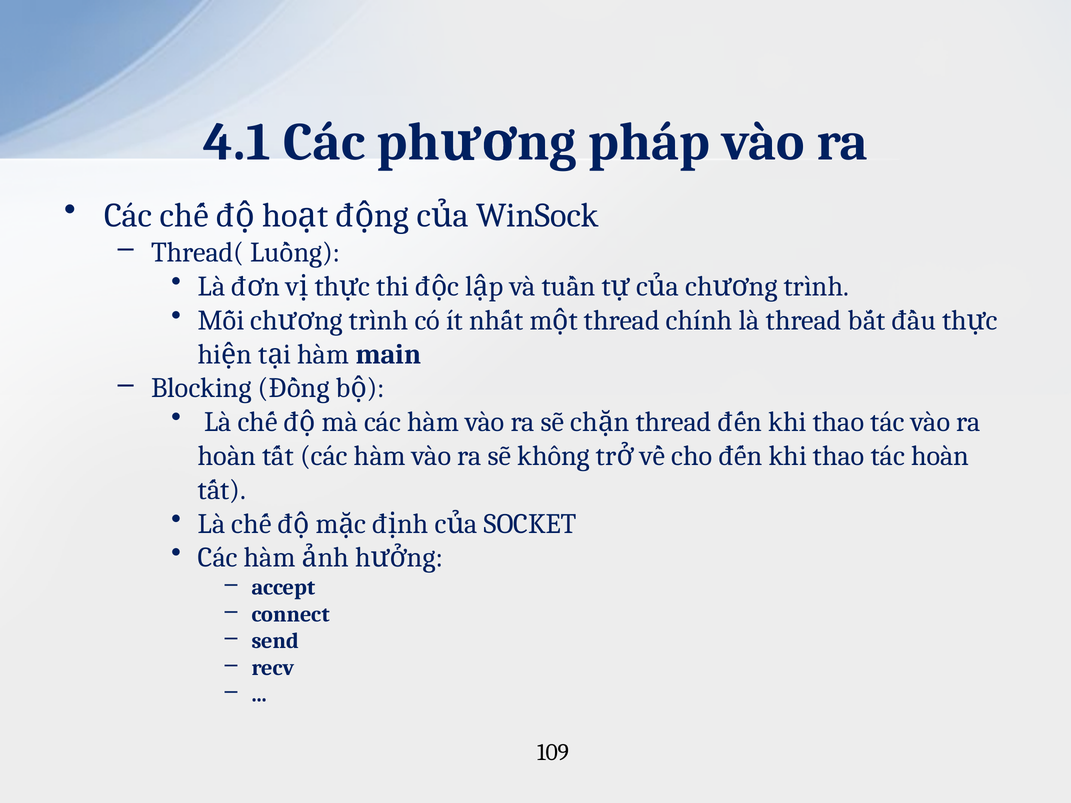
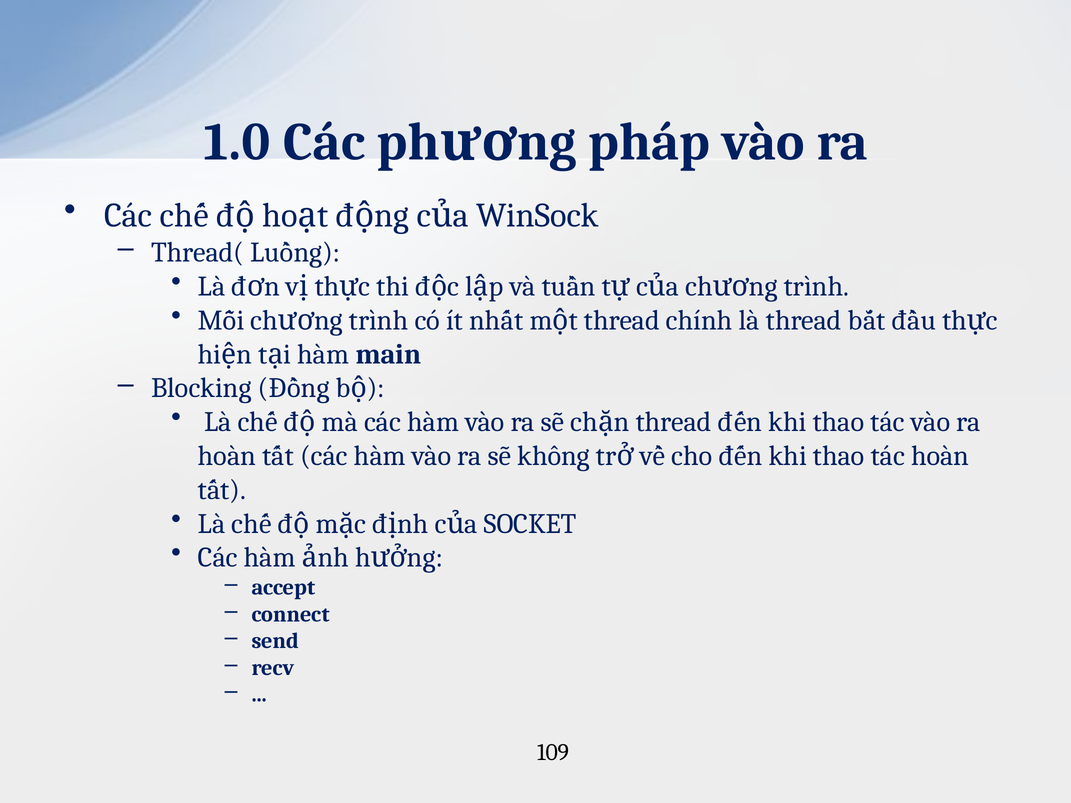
4.1: 4.1 -> 1.0 (237, 142)
